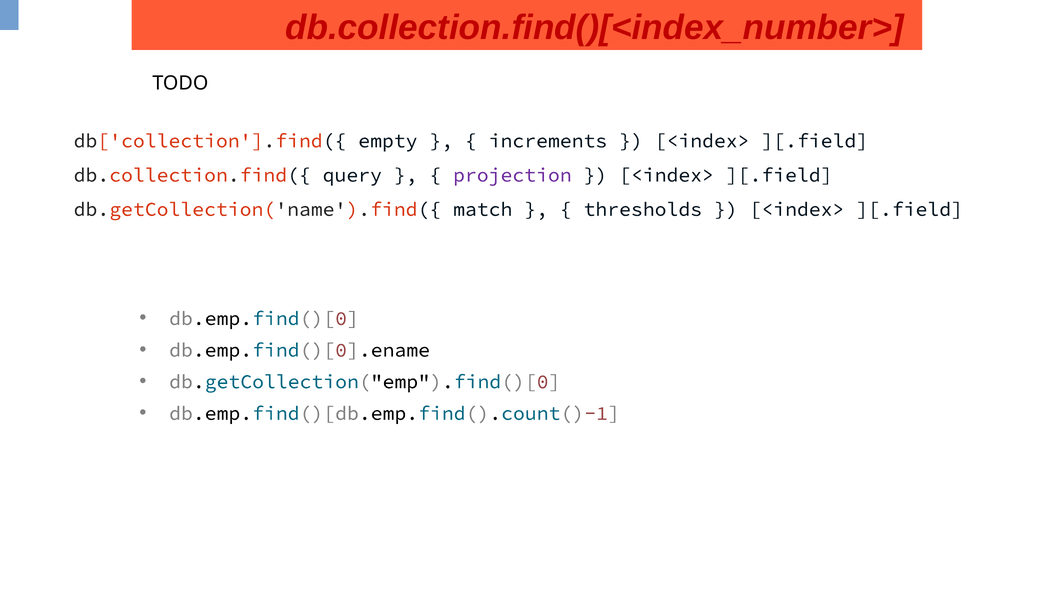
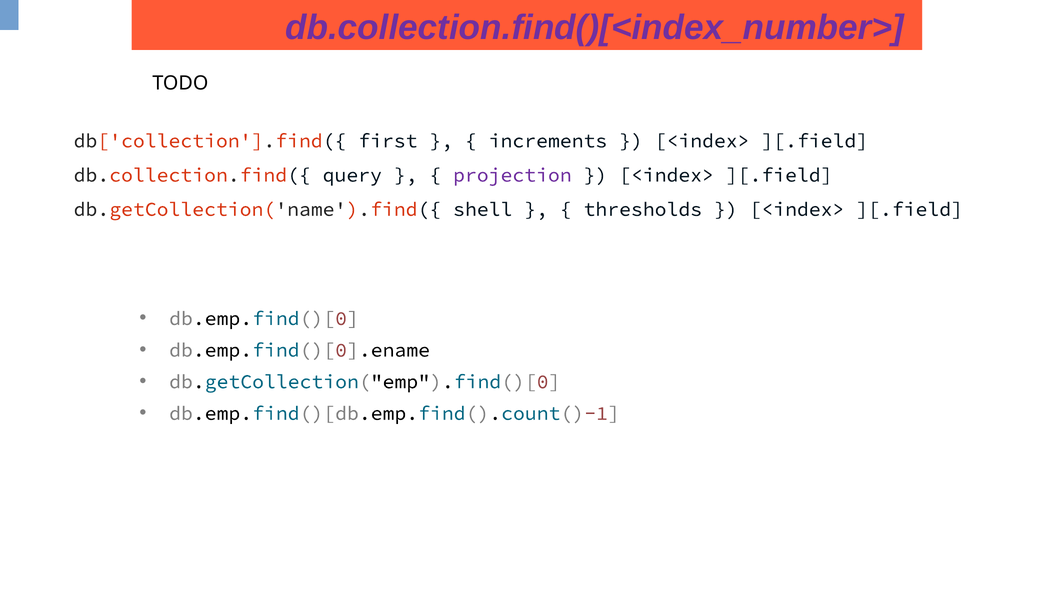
db.collection.find()[<index_number> colour: red -> purple (595, 27)
empty: empty -> first (388, 141)
match: match -> shell (483, 209)
